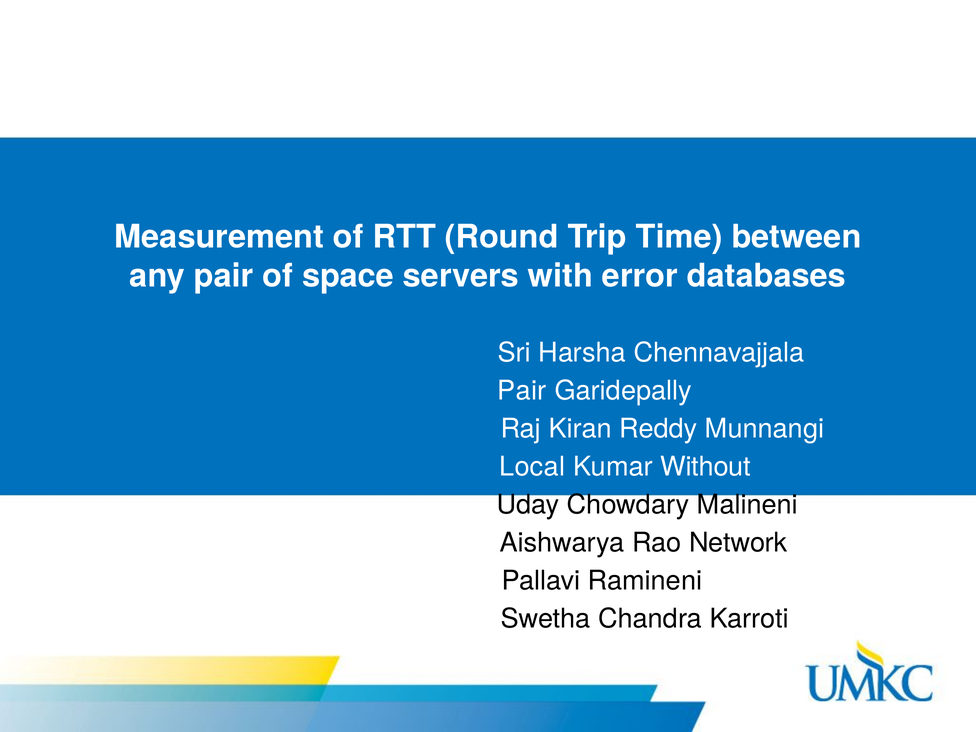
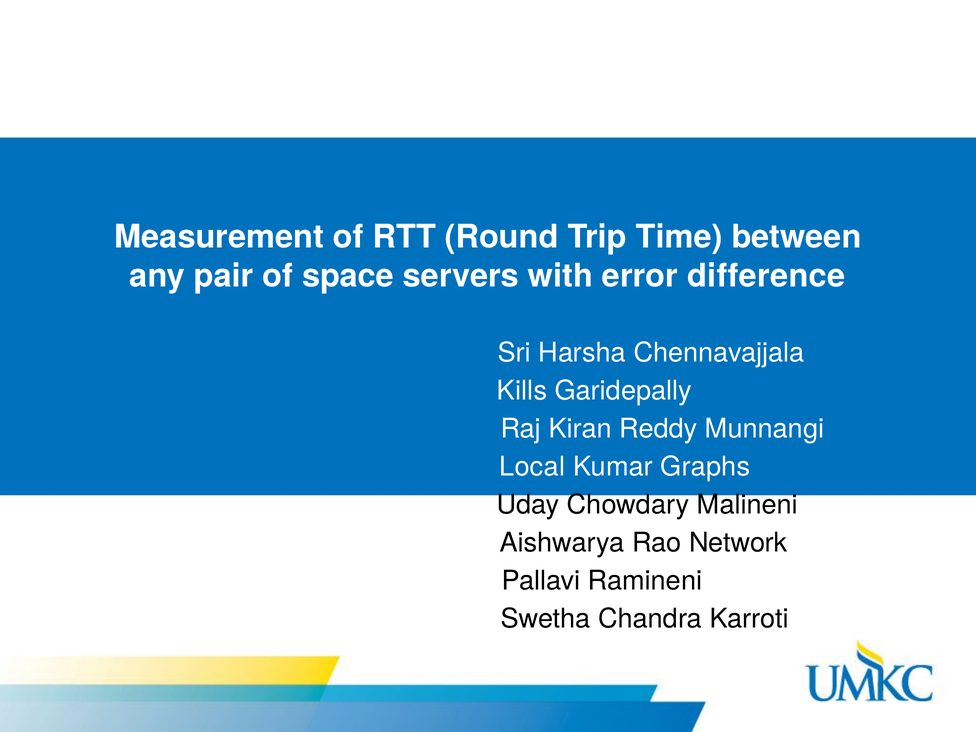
databases: databases -> difference (766, 276)
Pair: Pair -> Kills (522, 391)
Without: Without -> Graphs (705, 467)
